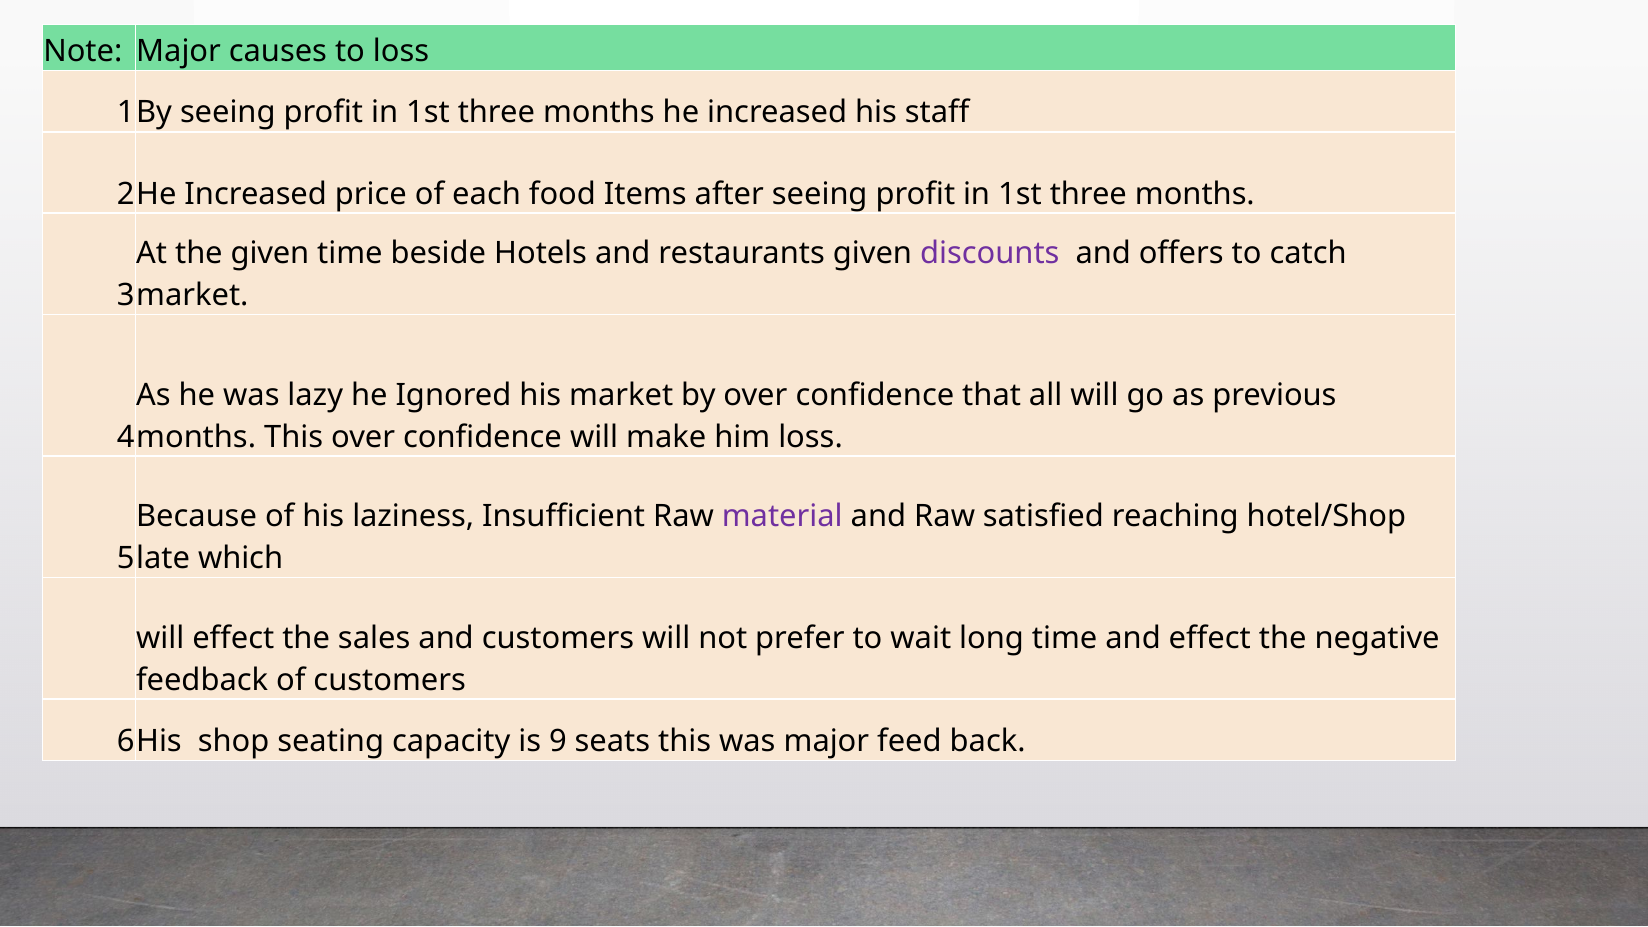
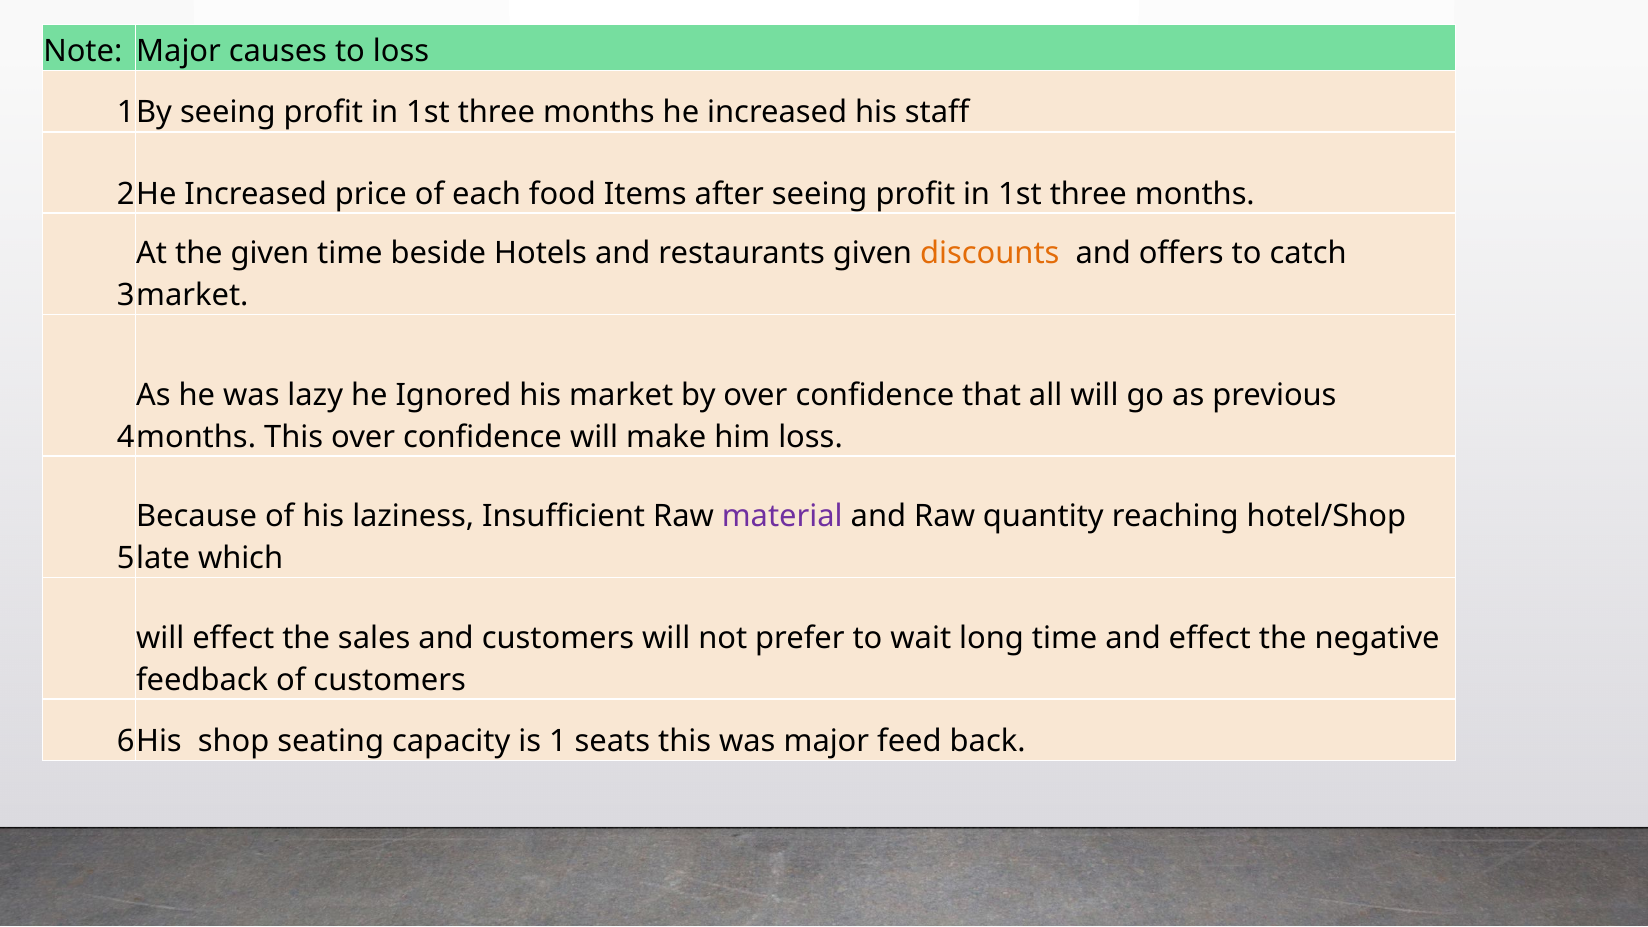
discounts colour: purple -> orange (990, 253)
satisfied: satisfied -> quantity (1043, 516)
9: 9 -> 1 (558, 741)
